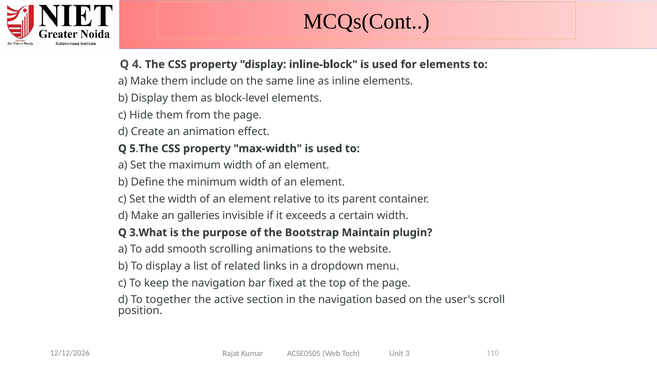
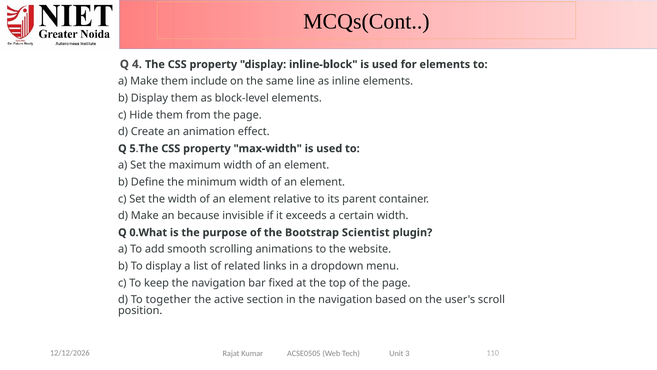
galleries: galleries -> because (198, 216)
3.What: 3.What -> 0.What (148, 232)
Maintain: Maintain -> Scientist (366, 232)
